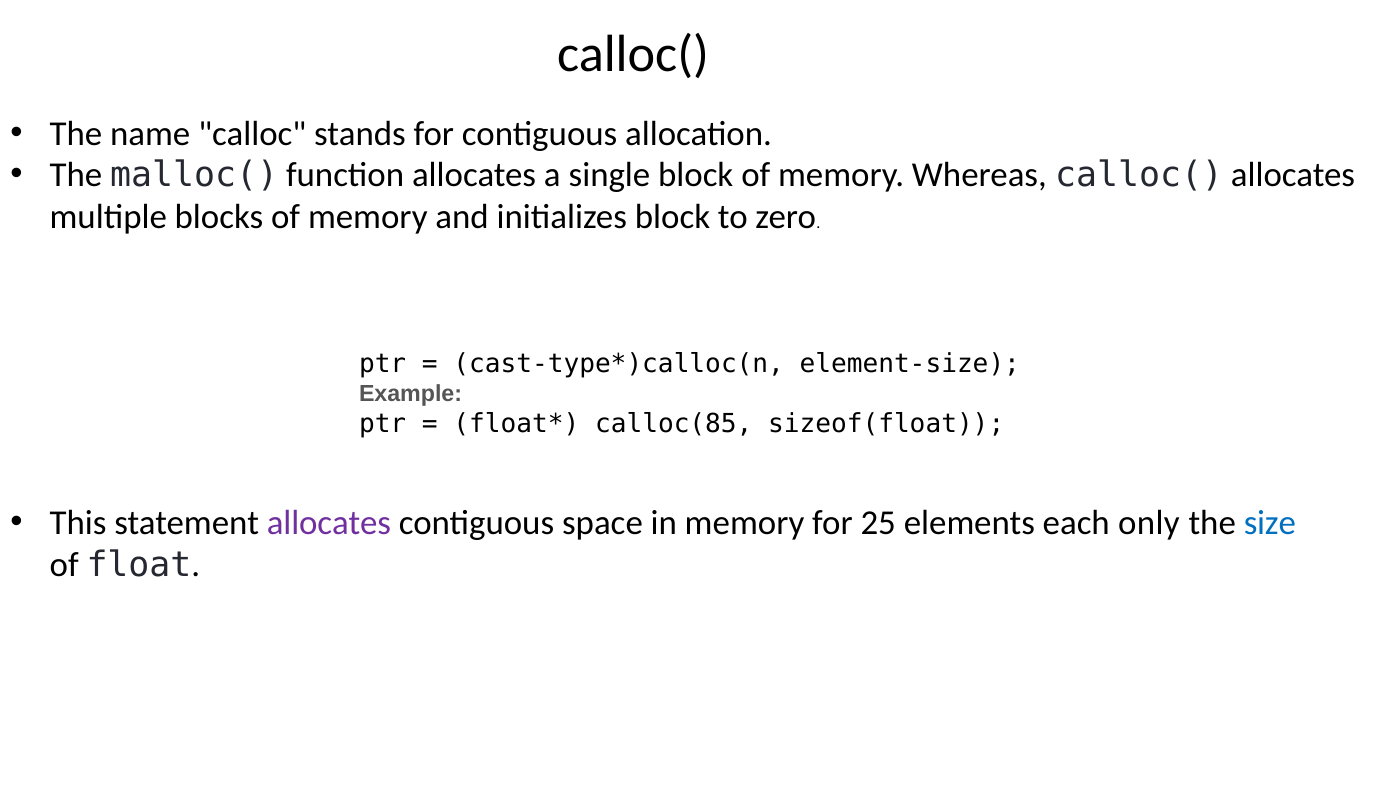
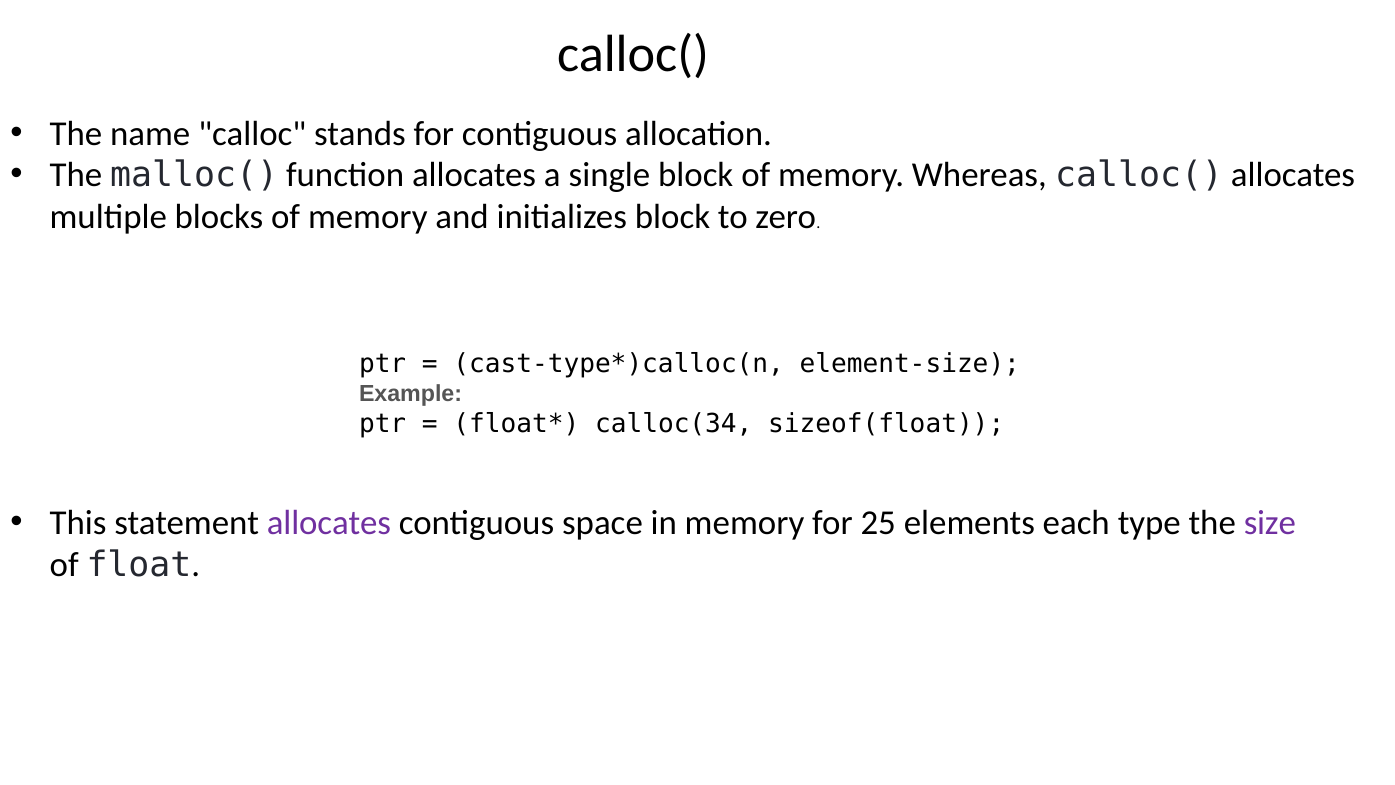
calloc(85: calloc(85 -> calloc(34 (674, 423)
only: only -> type (1149, 523)
size colour: blue -> purple (1270, 523)
